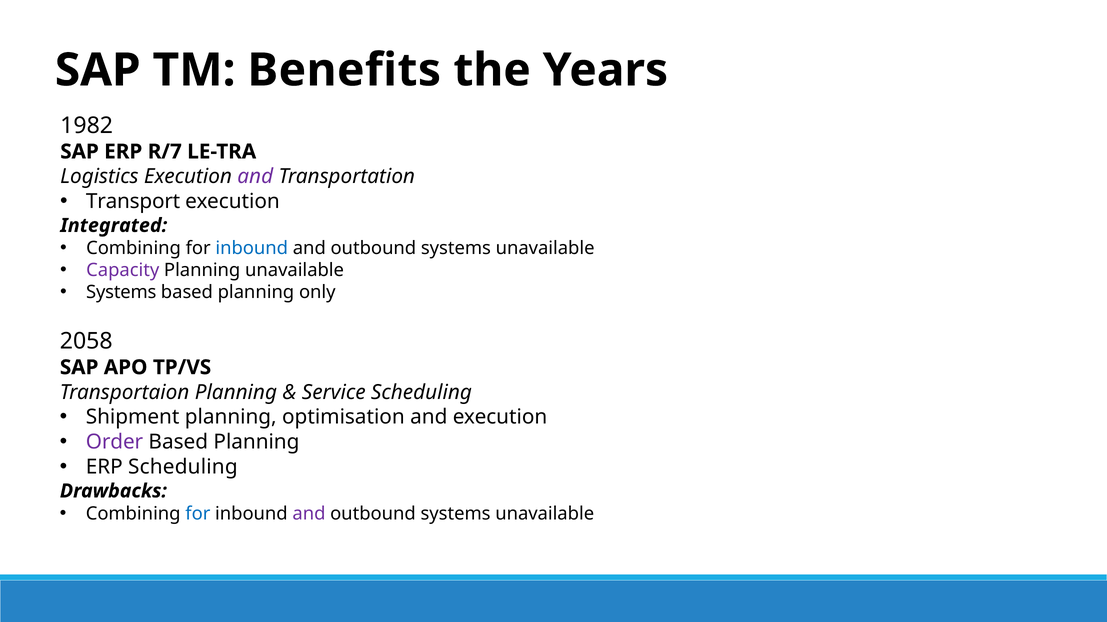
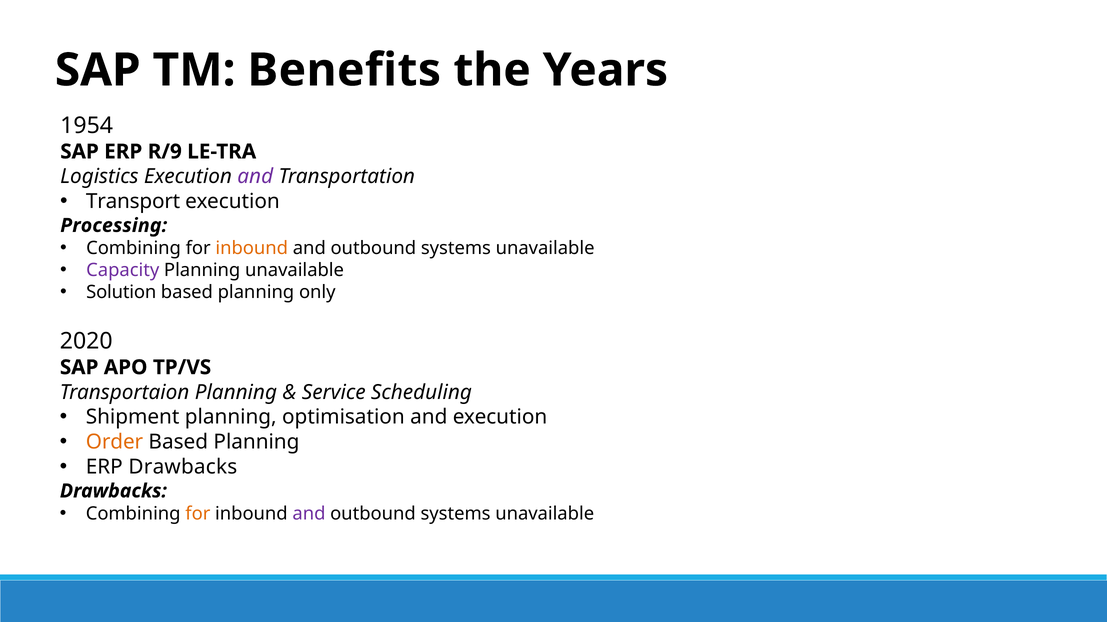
1982: 1982 -> 1954 (87, 126)
R/7: R/7 -> R/9 (165, 152)
Integrated: Integrated -> Processing (114, 226)
inbound colour: blue -> orange (252, 248)
Systems: Systems -> Solution (121, 293)
2058: 2058 -> 2020 (86, 342)
Order colour: purple -> orange (114, 442)
ERP Scheduling: Scheduling -> Drawbacks (183, 467)
for colour: blue -> orange (198, 514)
